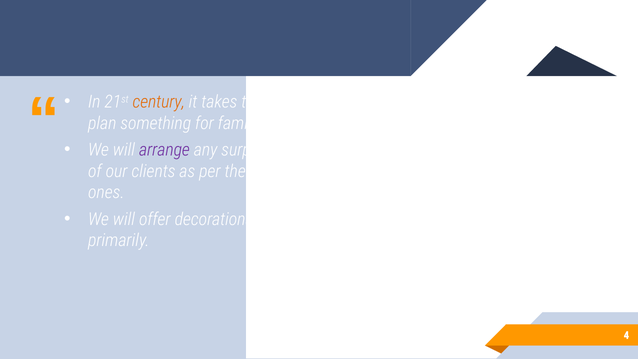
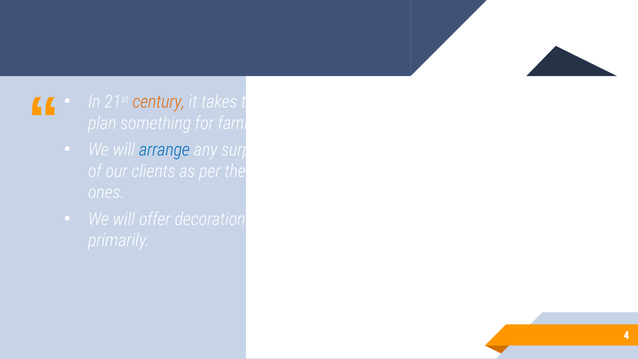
arrange colour: purple -> blue (164, 150)
